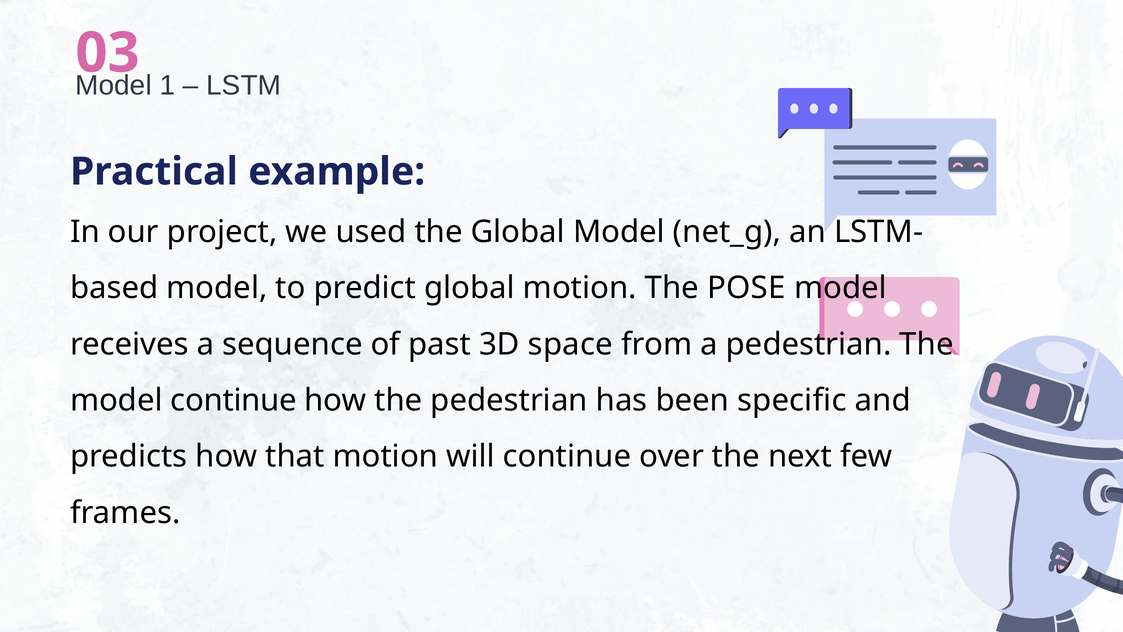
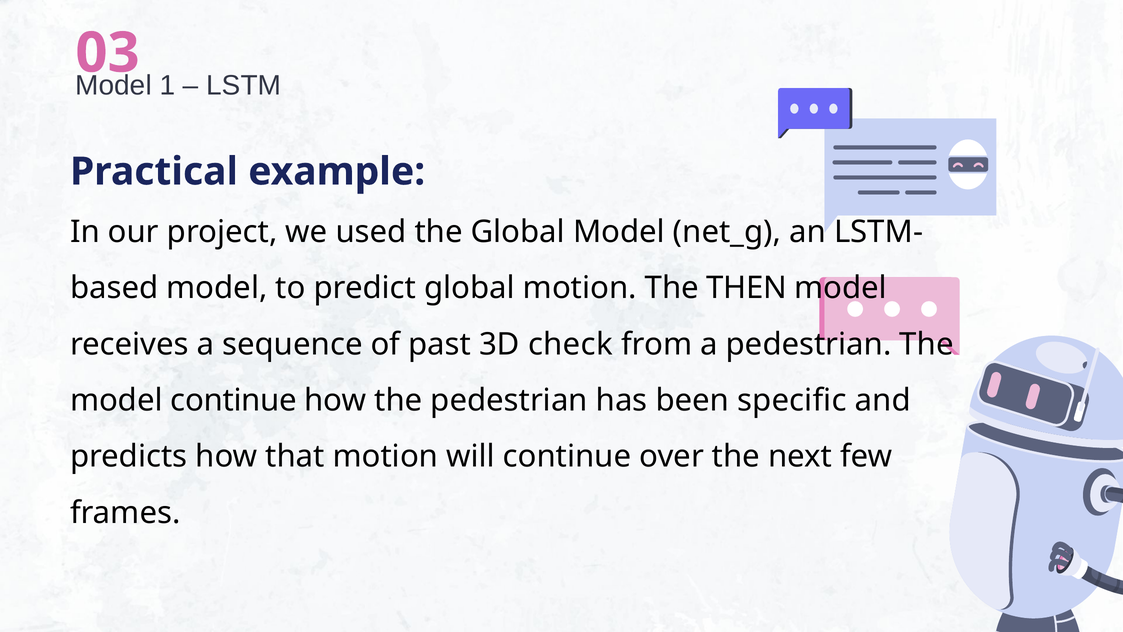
POSE: POSE -> THEN (747, 288)
space: space -> check (570, 344)
